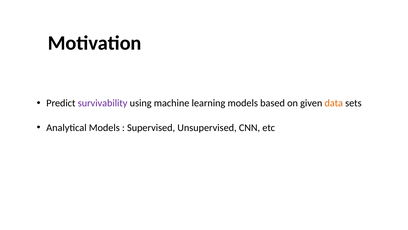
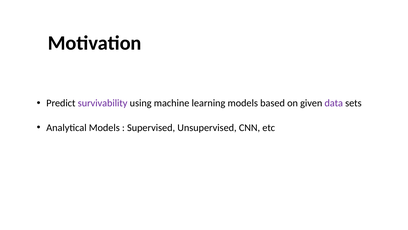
data colour: orange -> purple (334, 103)
